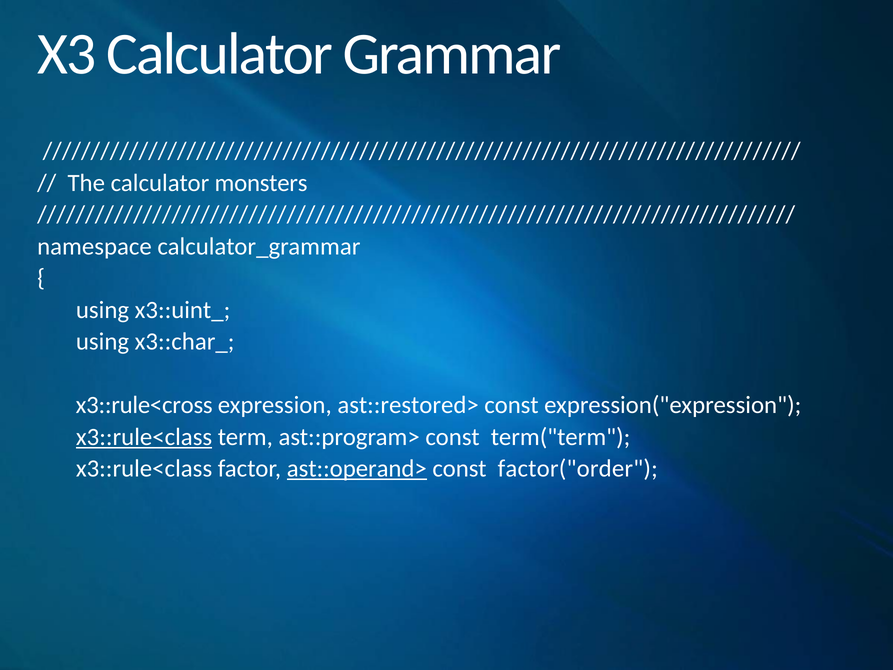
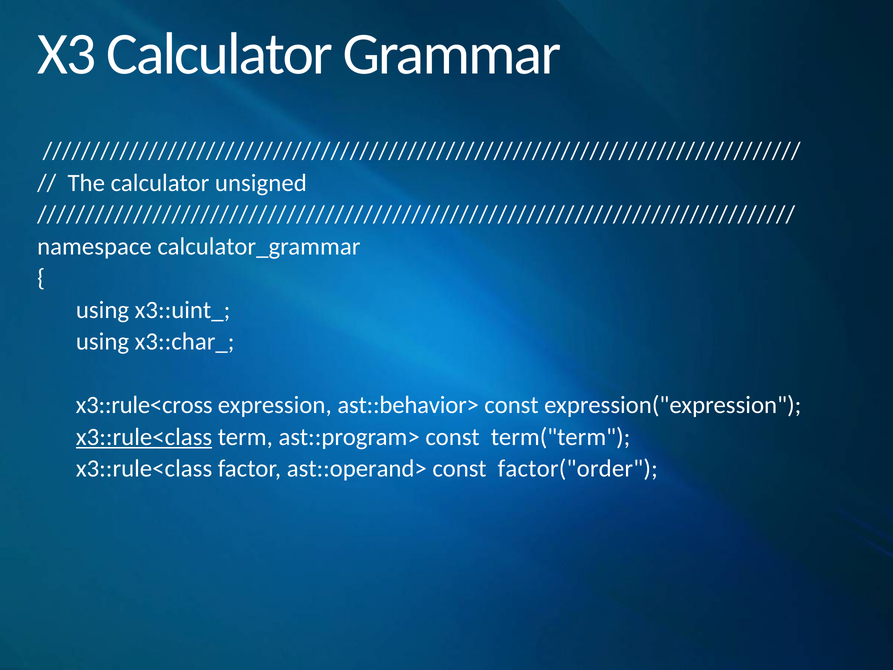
monsters: monsters -> unsigned (261, 183)
ast::restored>: ast::restored> -> ast::behavior> (408, 405)
ast::operand> underline: present -> none (357, 469)
